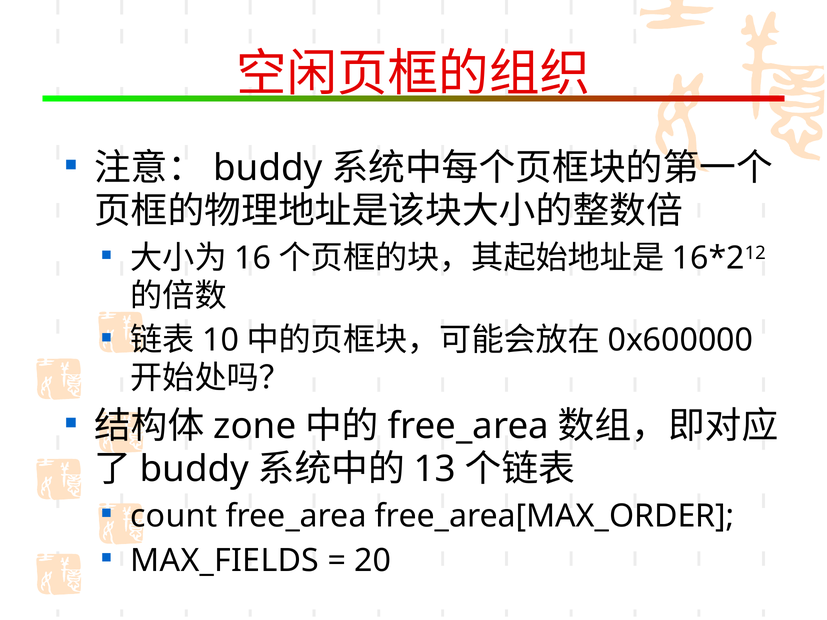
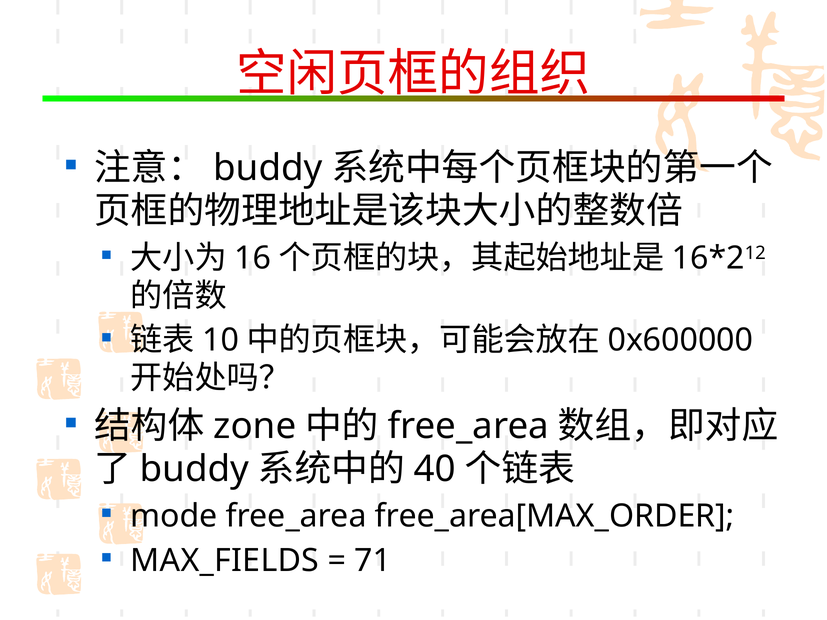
13: 13 -> 40 (435, 469)
count: count -> mode (174, 516)
20: 20 -> 71 (373, 561)
